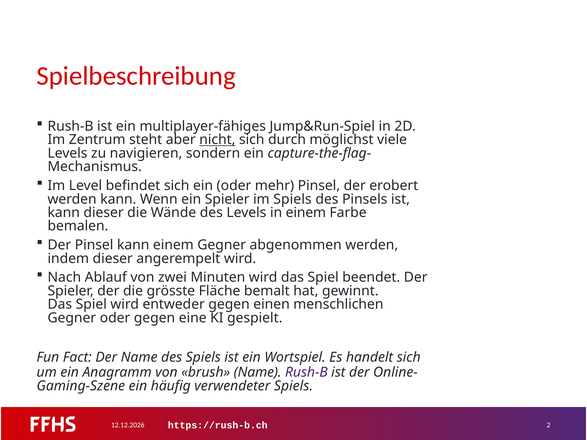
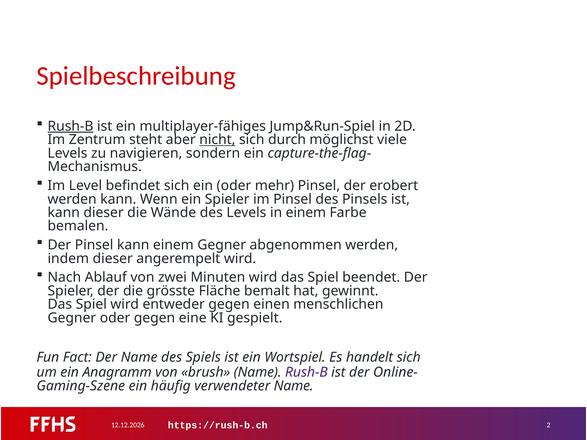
Rush-B underline: none -> present (70, 126)
im Spiels: Spiels -> Pinsel (293, 199)
verwendeter Spiels: Spiels -> Name (294, 386)
